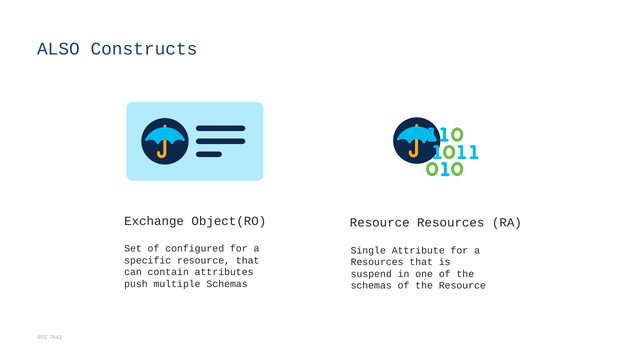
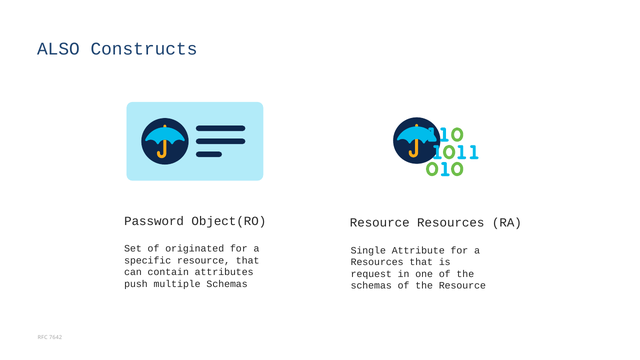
Exchange: Exchange -> Password (154, 221)
configured: configured -> originated (195, 249)
suspend: suspend -> request (371, 274)
